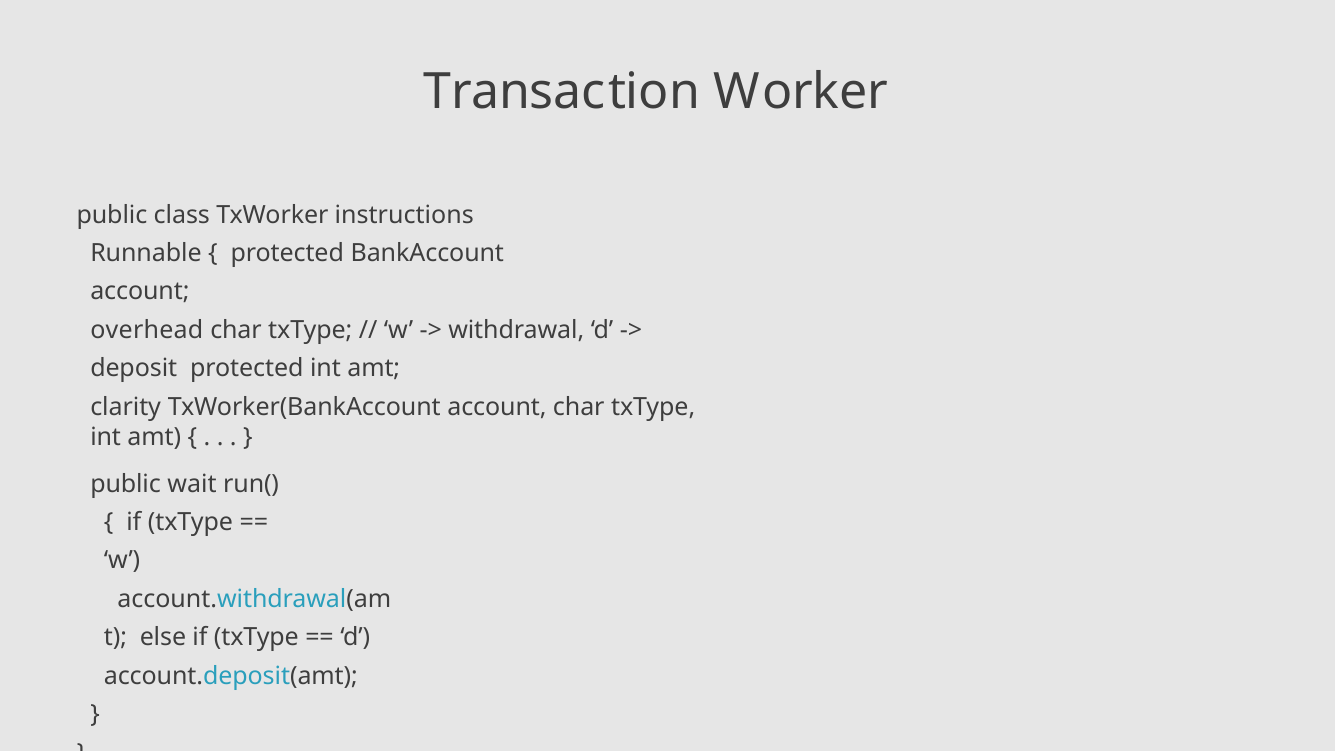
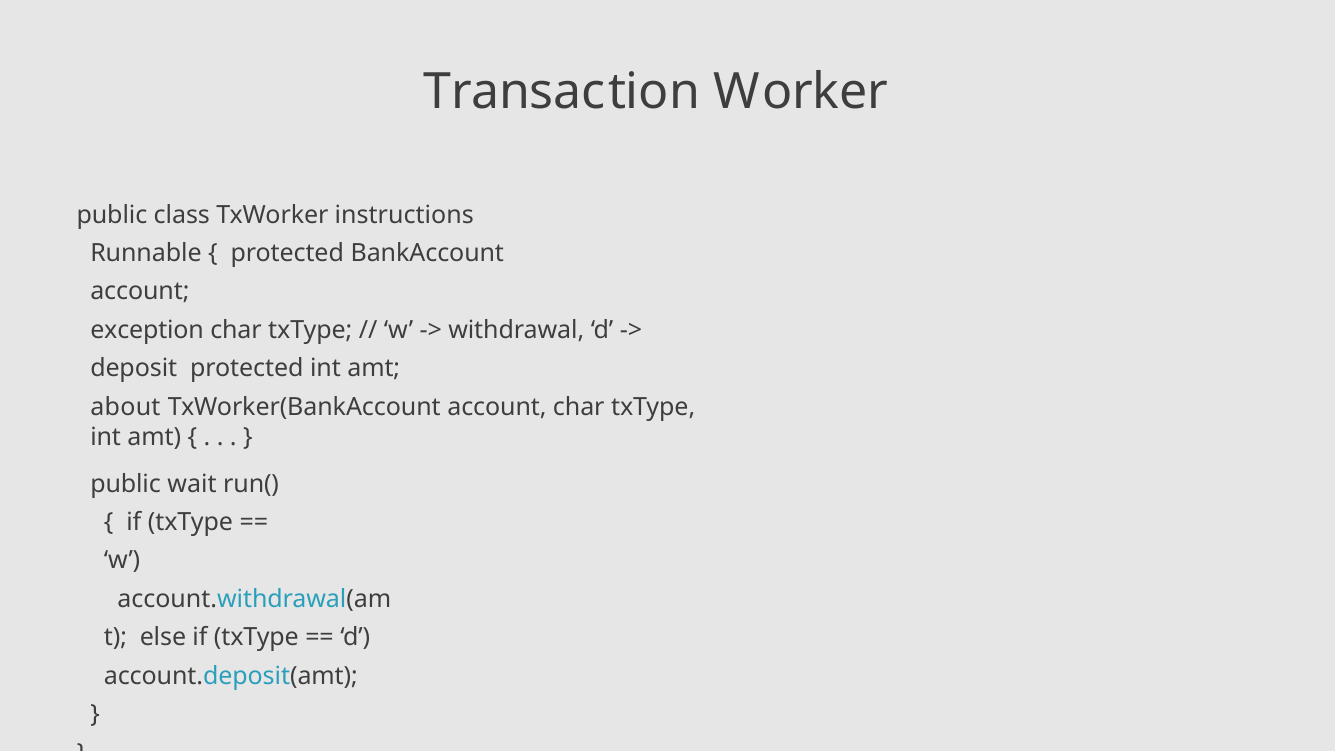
overhead: overhead -> exception (147, 330)
clarity: clarity -> about (125, 407)
